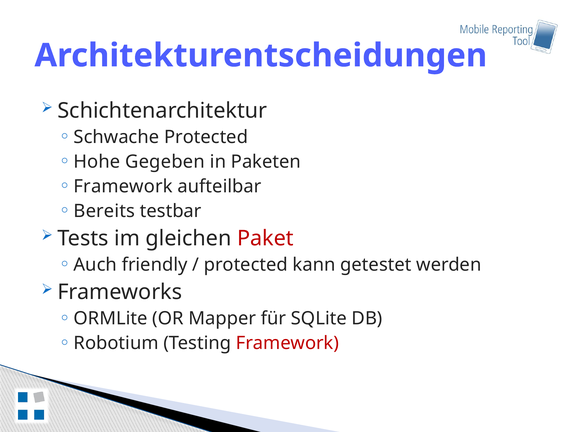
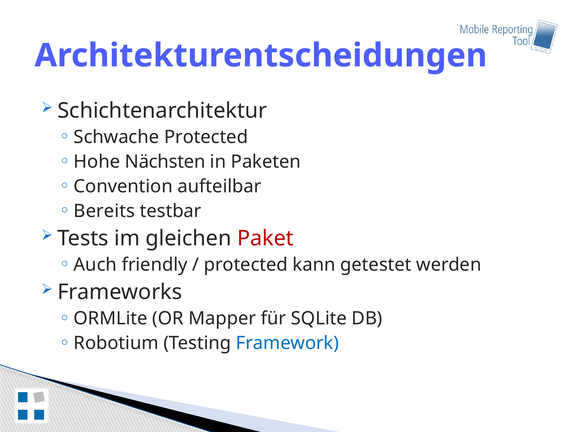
Gegeben: Gegeben -> Nächsten (165, 162)
Framework: Framework -> Convention (123, 186)
Framework colour: red -> blue (287, 343)
